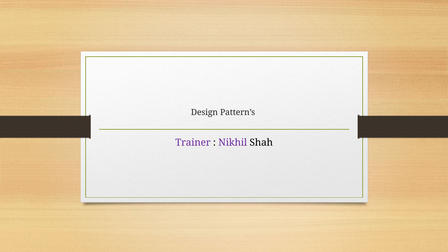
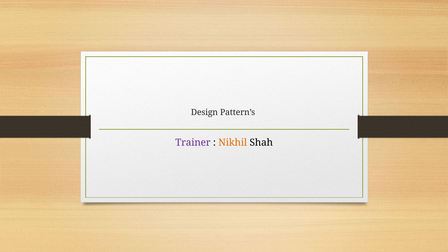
Nikhil colour: purple -> orange (233, 143)
